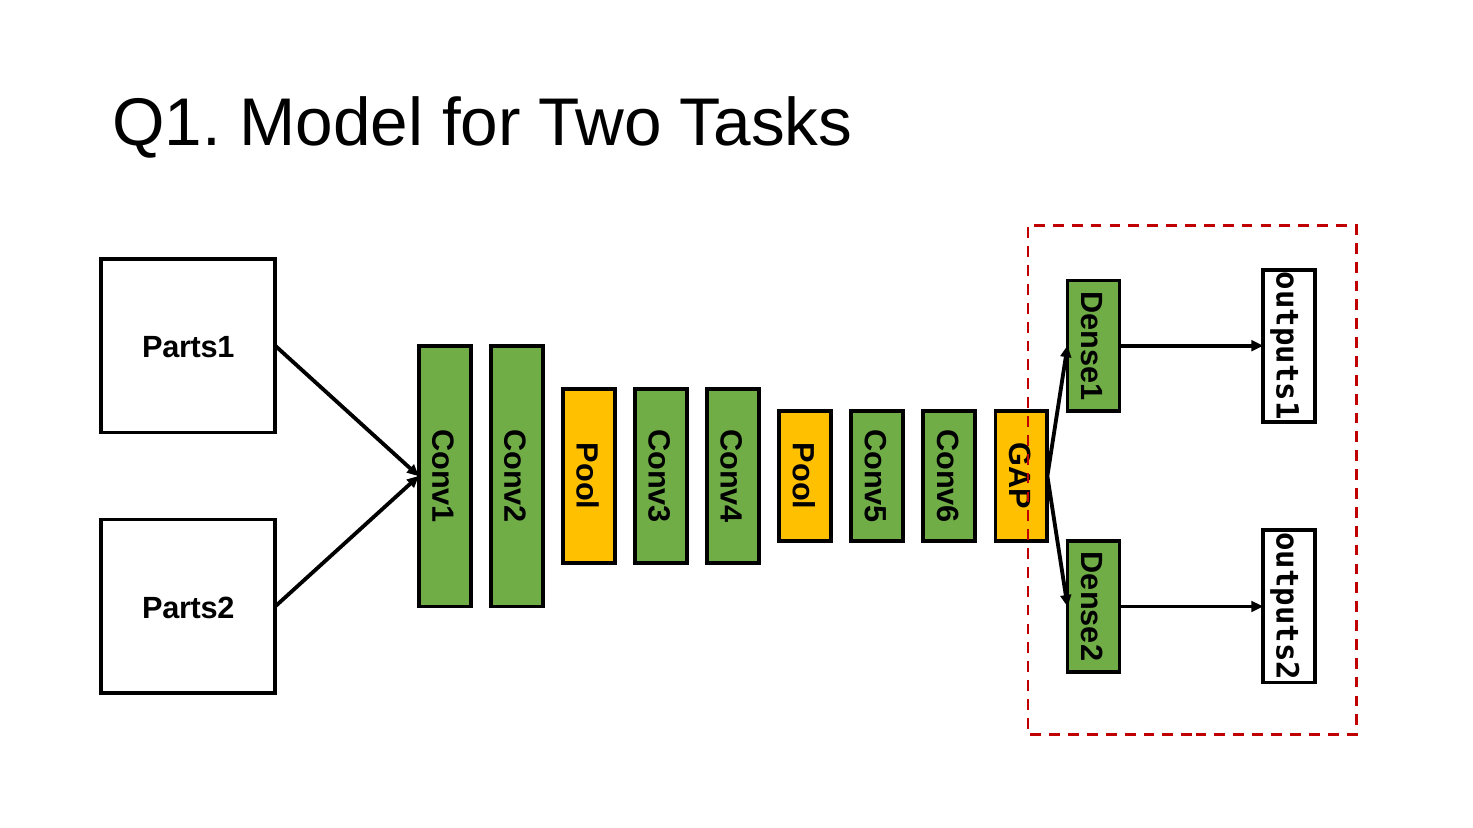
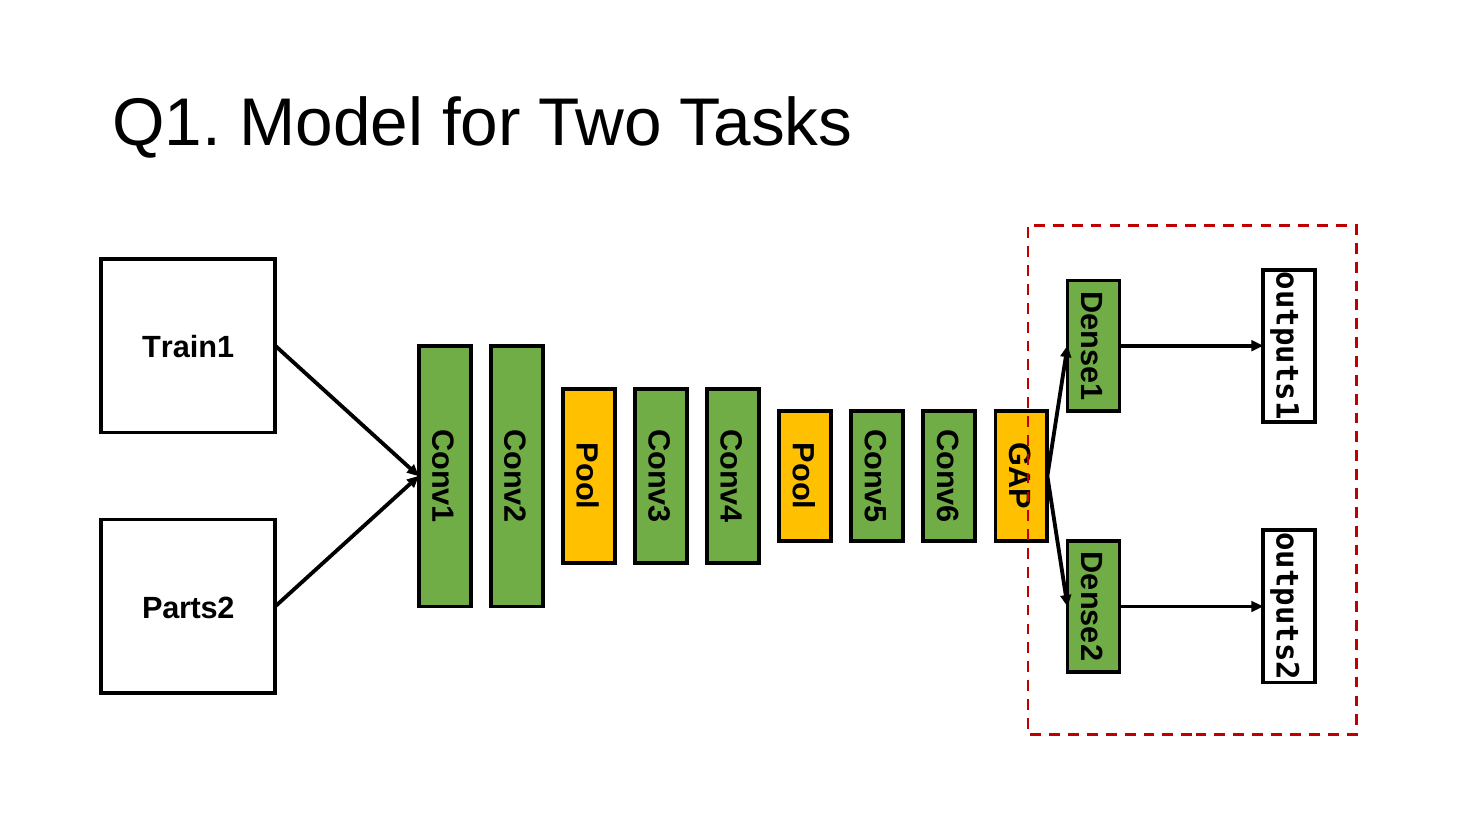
Parts1: Parts1 -> Train1 (188, 348)
